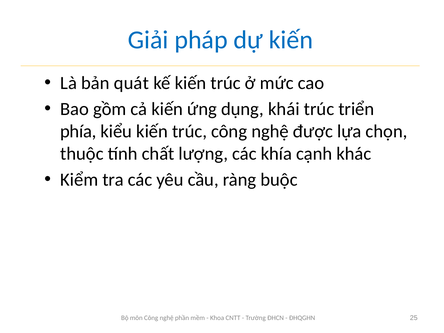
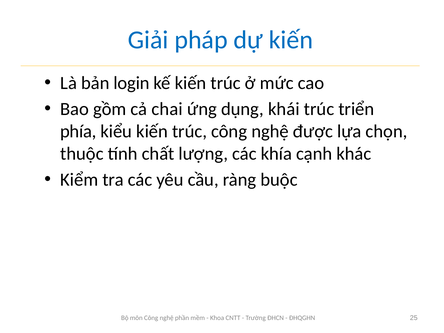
quát: quát -> login (132, 83)
cả kiến: kiến -> chai (167, 109)
